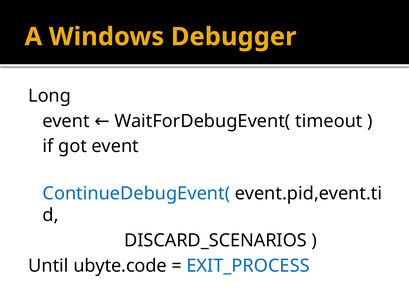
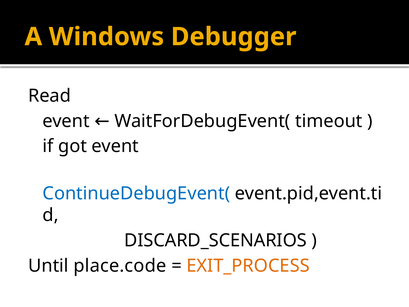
Long: Long -> Read (50, 96)
ubyte.code: ubyte.code -> place.code (120, 265)
EXIT_PROCESS colour: blue -> orange (248, 265)
